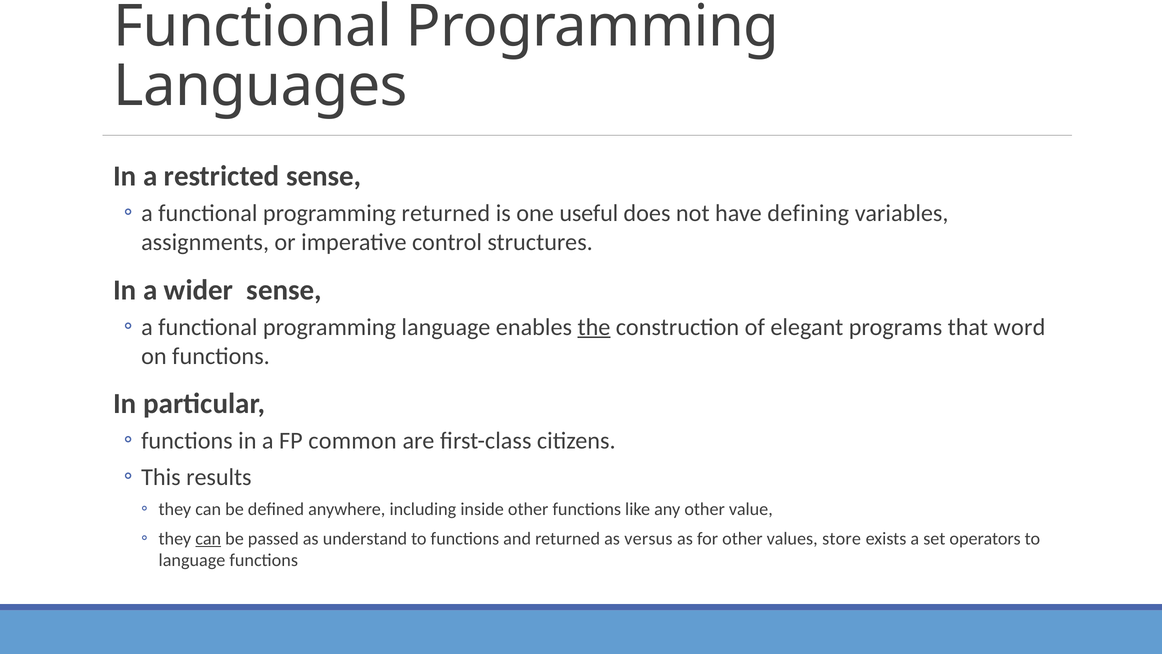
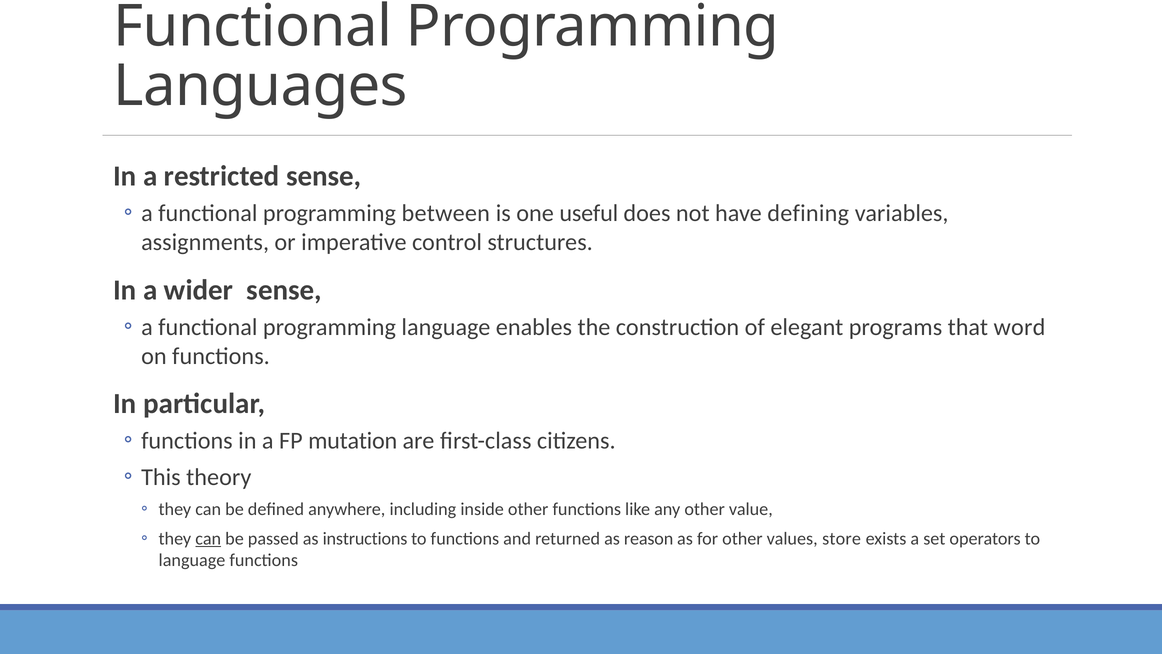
programming returned: returned -> between (446, 213)
the underline: present -> none (594, 327)
common: common -> mutation (353, 441)
results: results -> theory (219, 477)
understand: understand -> instructions (365, 538)
versus: versus -> reason (649, 538)
